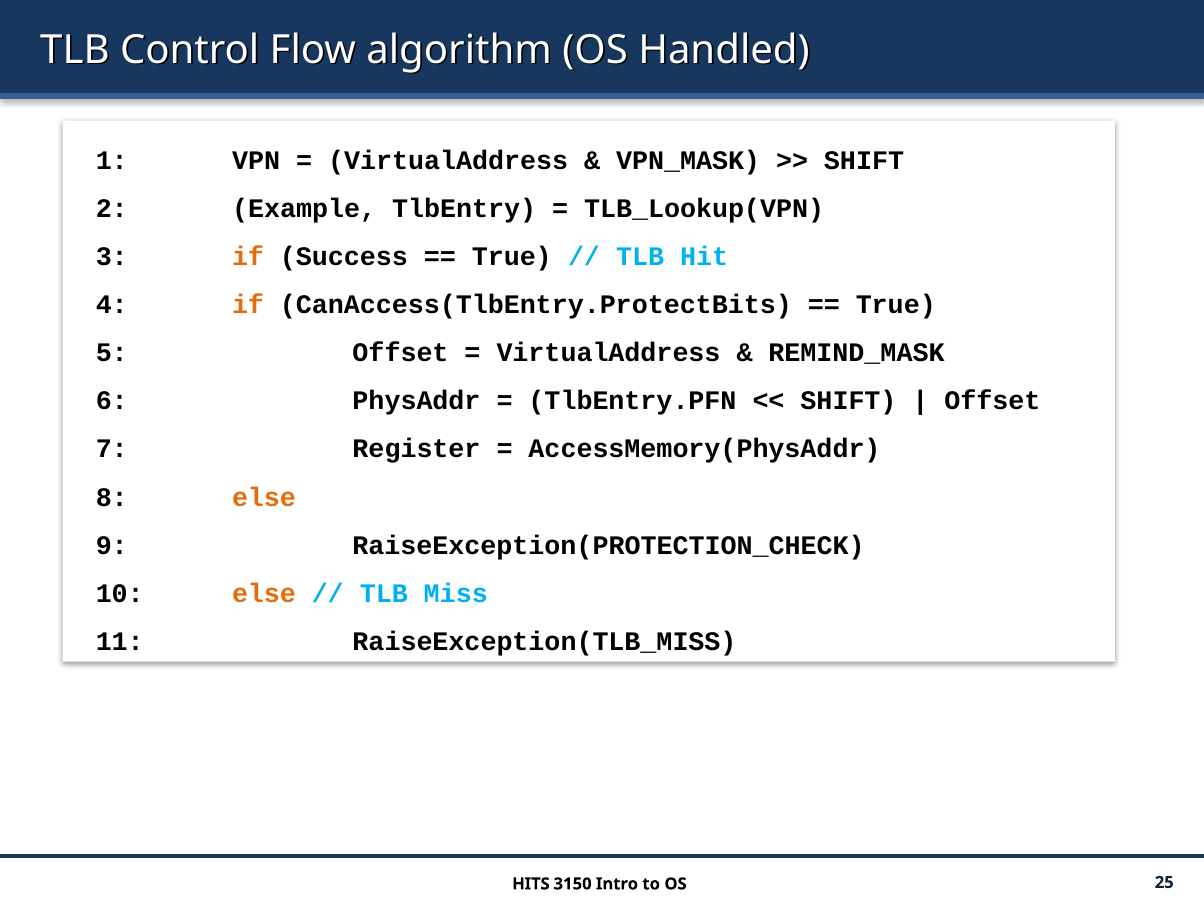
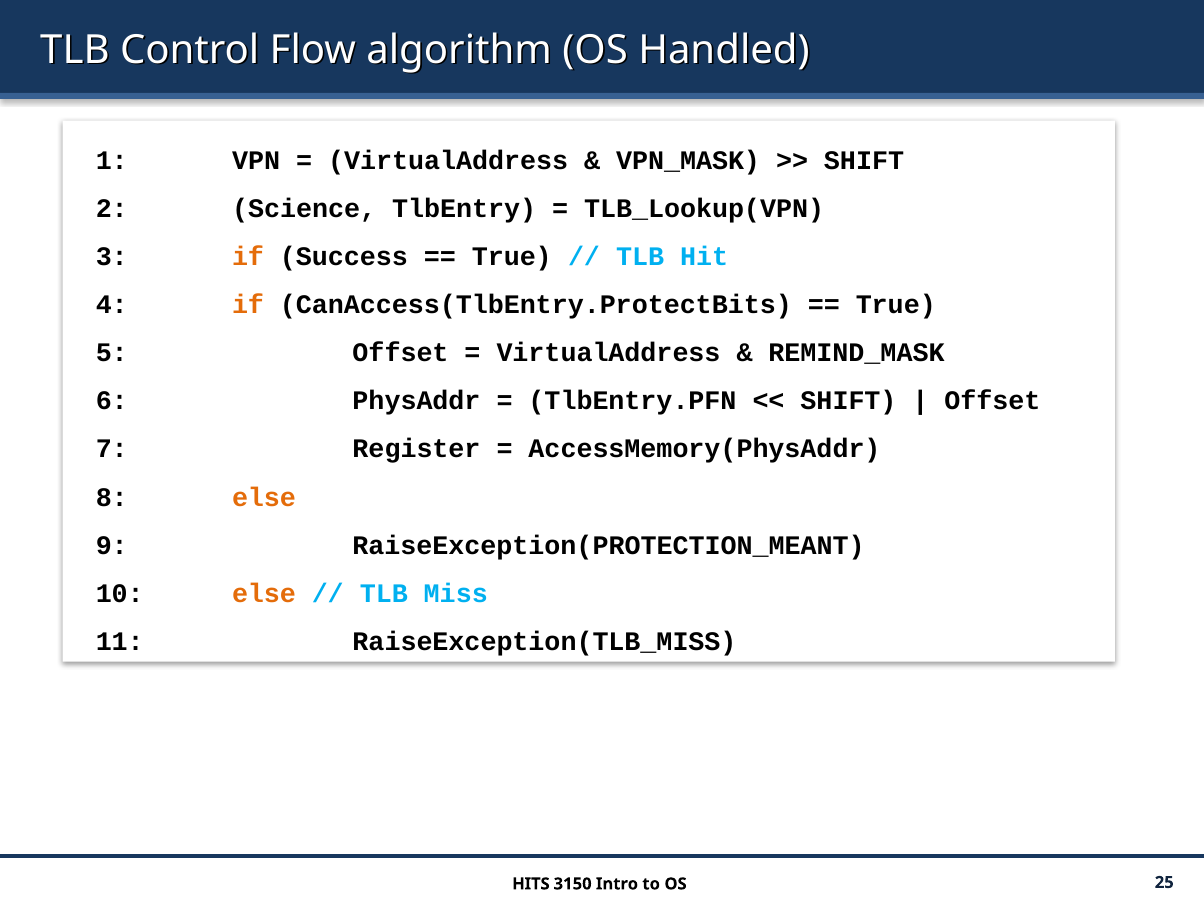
Example: Example -> Science (304, 209)
RaiseException(PROTECTION_CHECK: RaiseException(PROTECTION_CHECK -> RaiseException(PROTECTION_MEANT (609, 545)
